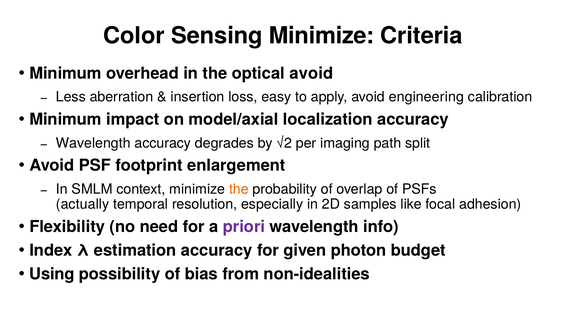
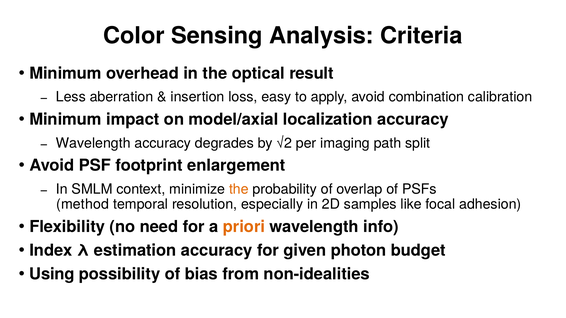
Sensing Minimize: Minimize -> Analysis (322, 36)
optical avoid: avoid -> result (311, 73)
engineering: engineering -> combination (426, 97)
actually: actually -> method (83, 205)
priori colour: purple -> orange (244, 227)
